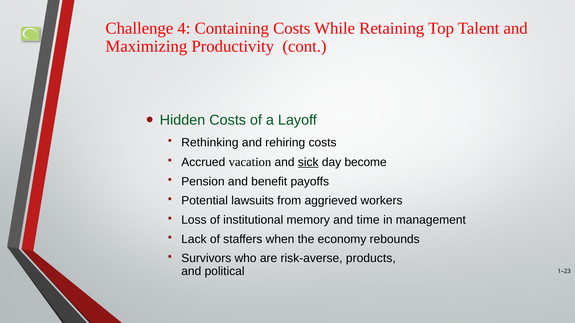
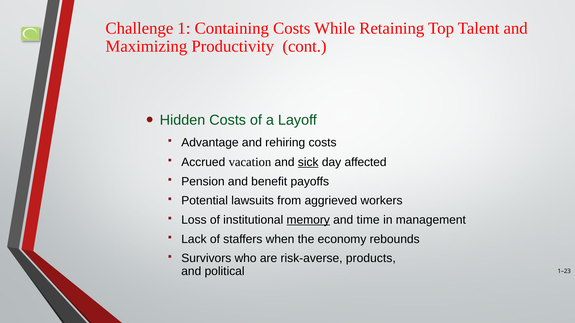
4: 4 -> 1 (184, 28)
Rethinking: Rethinking -> Advantage (210, 143)
become: become -> affected (366, 162)
memory underline: none -> present (308, 220)
